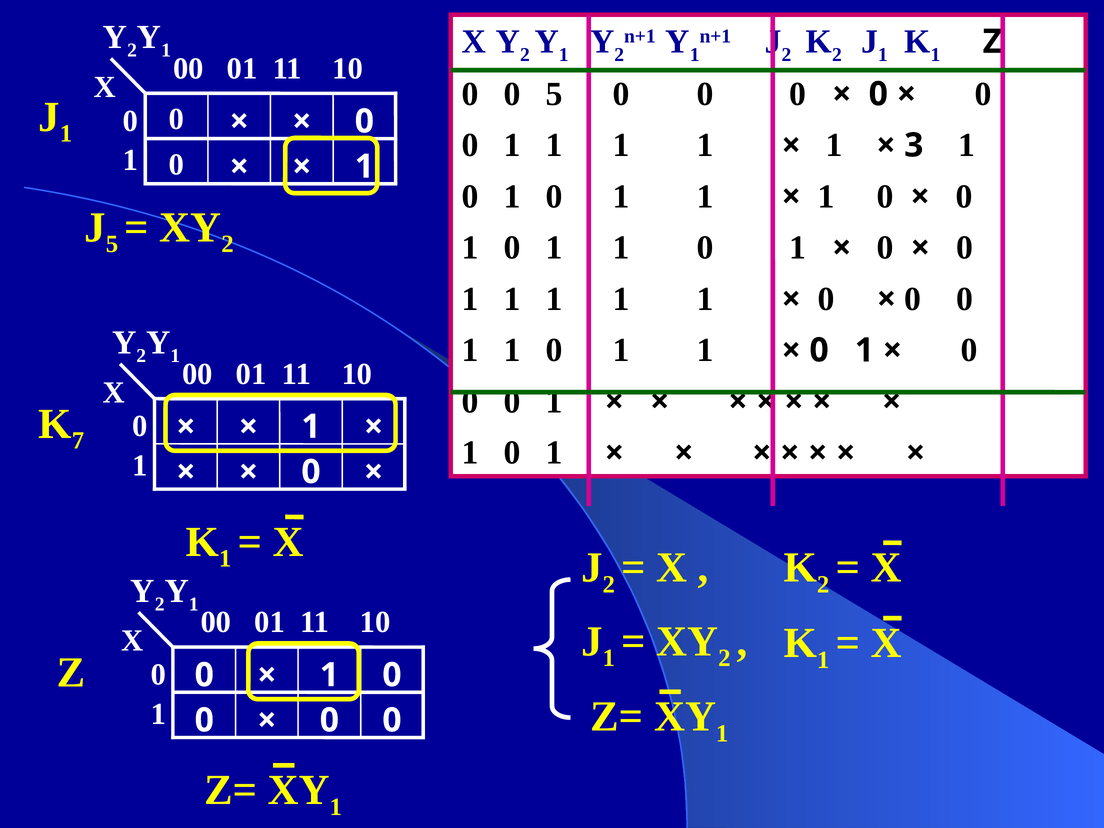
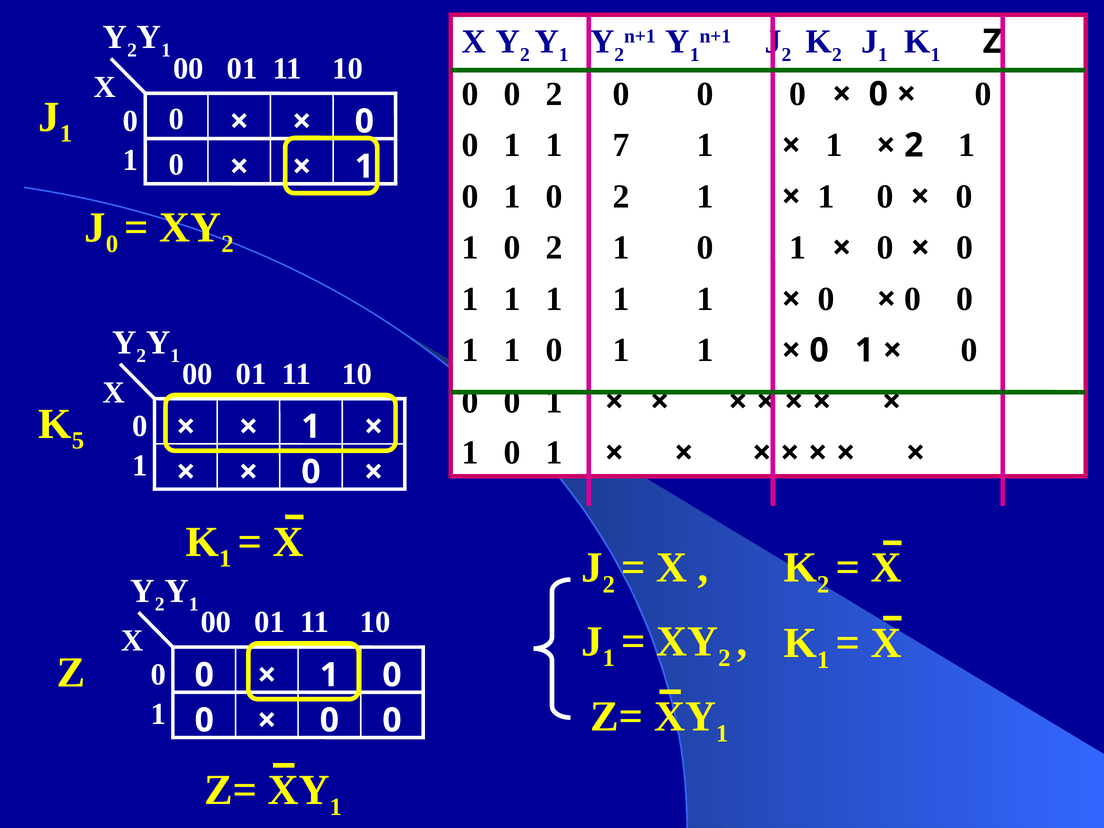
0 0 5: 5 -> 2 (554, 94)
1: 1 -> 7 (621, 145)
3: 3 -> 2 (914, 145)
1: 1 -> 2 (621, 197)
5: 5 -> 0 (112, 244)
1: 1 -> 2 (554, 248)
7: 7 -> 5 (78, 441)
